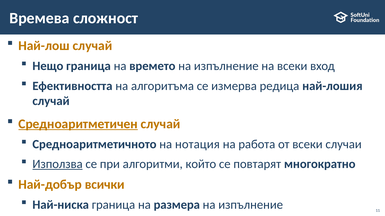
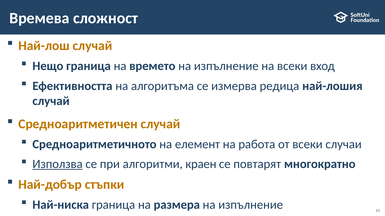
Средноаритметичен underline: present -> none (78, 124)
нотация: нотация -> елемент (197, 145)
който: който -> краен (201, 164)
всички: всички -> стъпки (105, 185)
